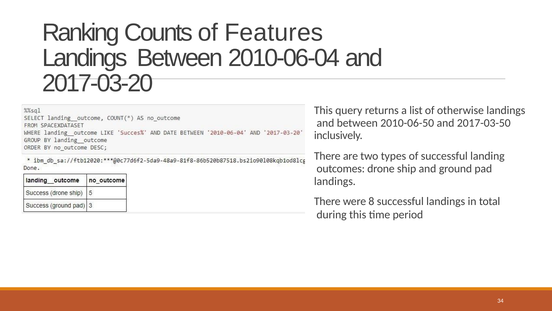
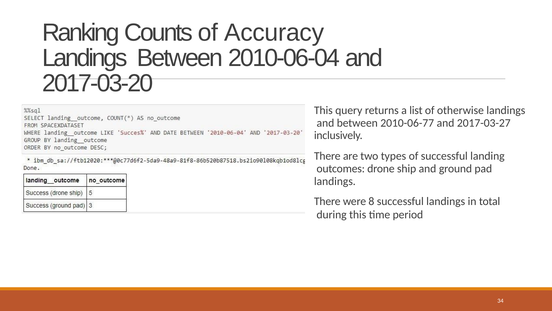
Features: Features -> Accuracy (274, 33)
2010-06-50: 2010-06-50 -> 2010-06-77 (407, 123)
2017-03-50: 2017-03-50 -> 2017-03-27 (484, 123)
